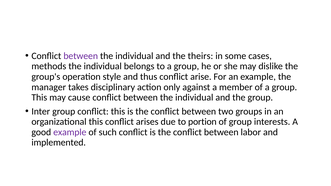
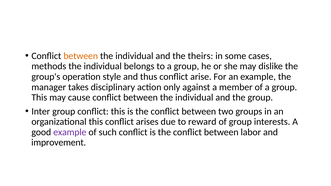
between colour: purple -> orange (81, 56)
portion: portion -> reward (202, 122)
implemented: implemented -> improvement (59, 143)
